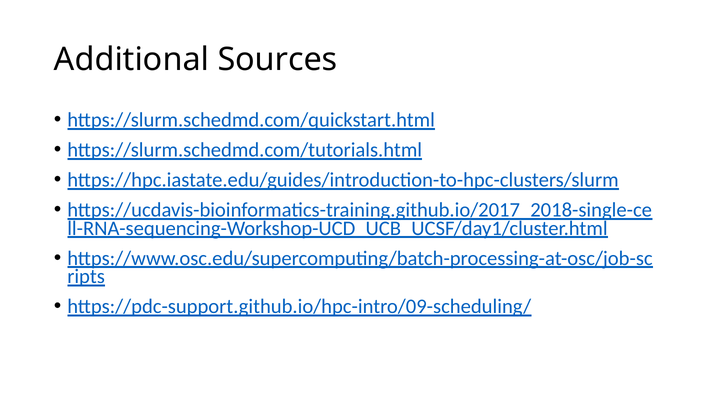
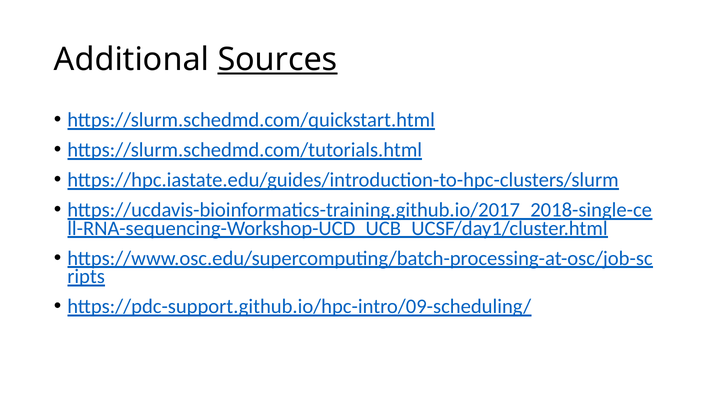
Sources underline: none -> present (278, 59)
